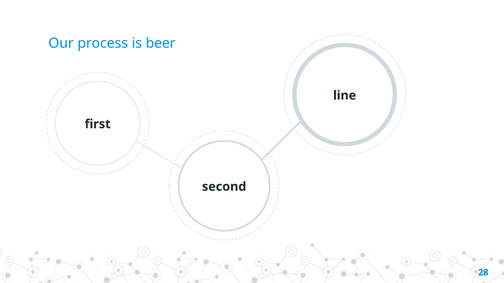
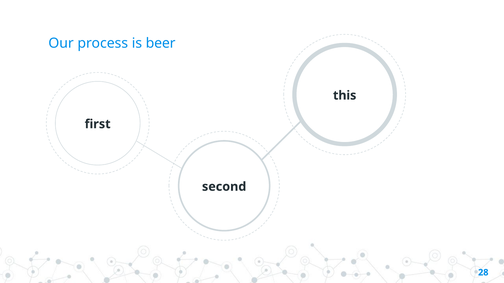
line: line -> this (345, 96)
